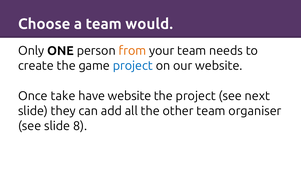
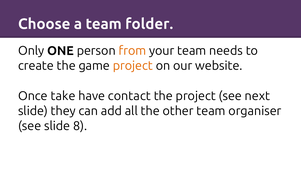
would: would -> folder (149, 24)
project colour: blue -> orange (133, 66)
have website: website -> contact (129, 96)
